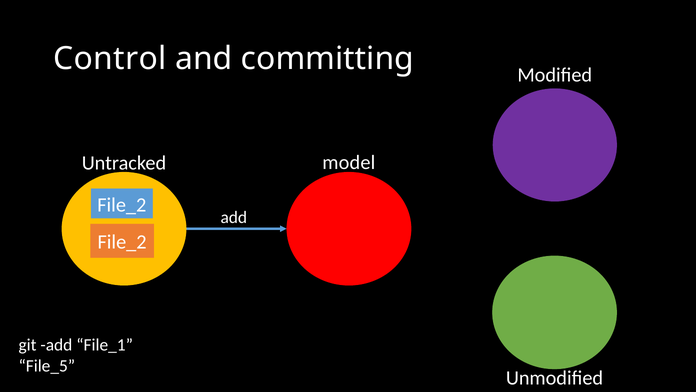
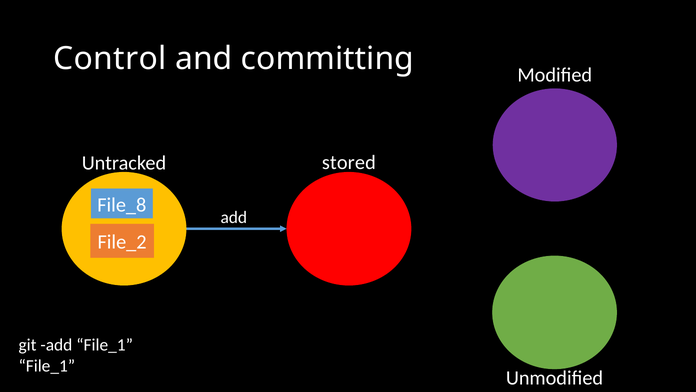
model: model -> stored (349, 162)
File_2: File_2 -> File_8 (122, 205)
File_5: File_5 -> File_1 (47, 365)
